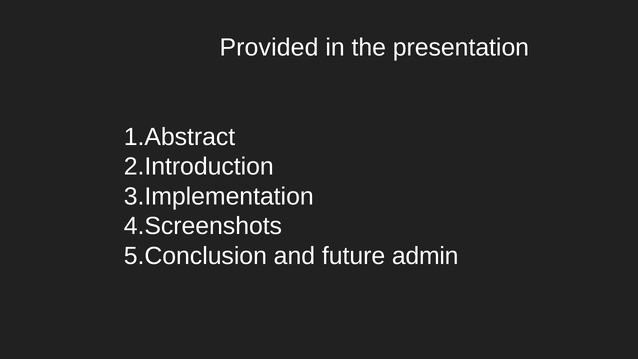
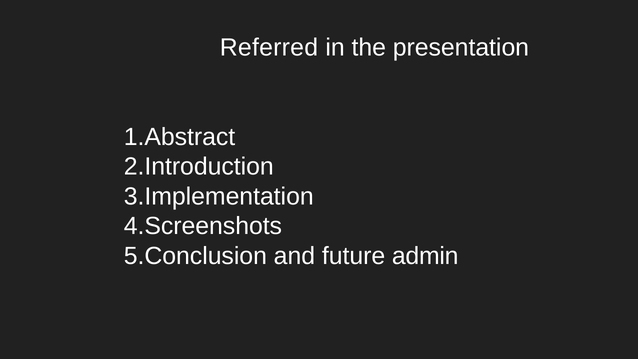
Provided: Provided -> Referred (269, 47)
